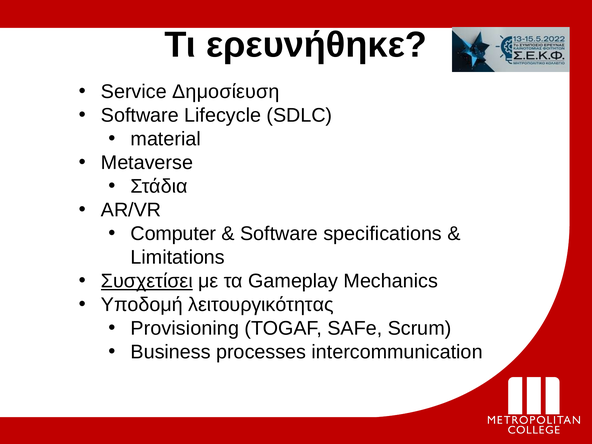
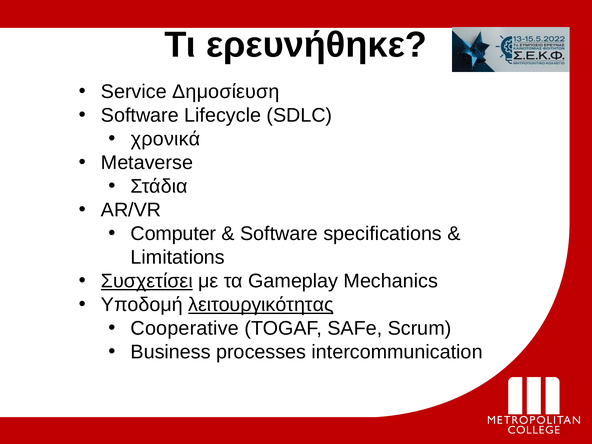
material: material -> χρονικά (166, 139)
λειτουργικότητας underline: none -> present (261, 305)
Provisioning: Provisioning -> Cooperative (185, 328)
